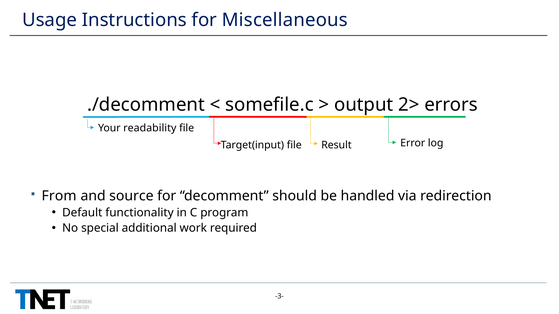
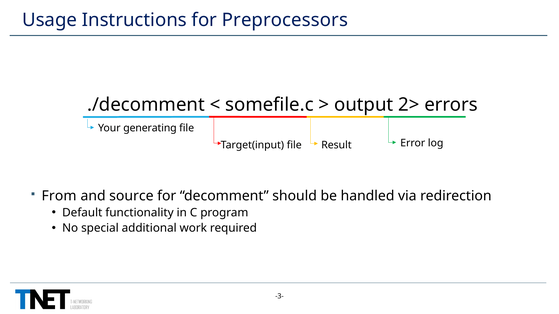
Miscellaneous: Miscellaneous -> Preprocessors (285, 20)
readability: readability -> generating (150, 128)
